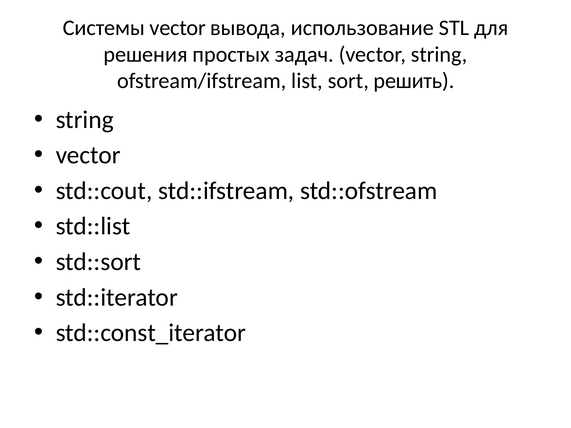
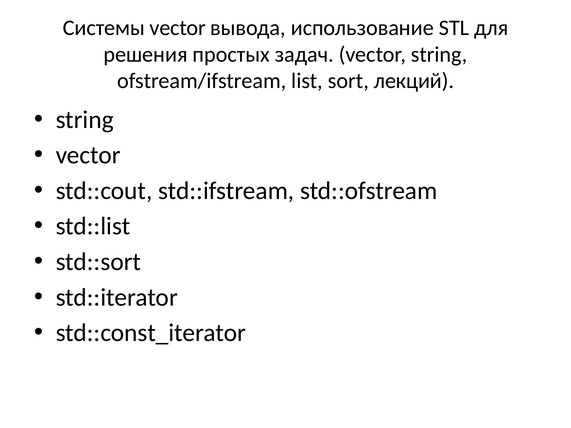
решить: решить -> лекций (414, 81)
